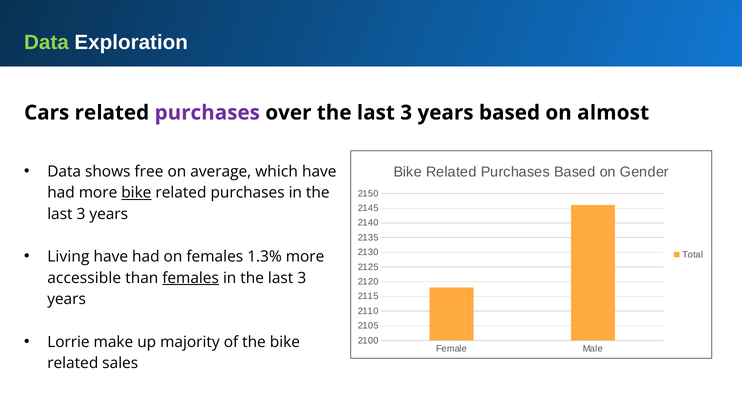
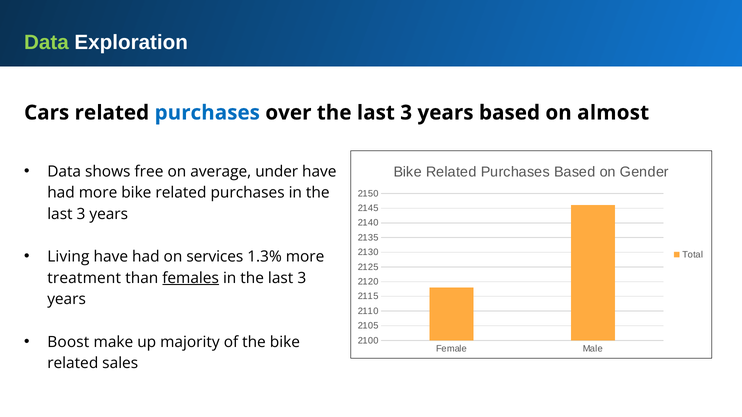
purchases colour: purple -> blue (207, 113)
which: which -> under (277, 172)
bike underline: present -> none (136, 193)
on females: females -> services (215, 257)
accessible: accessible -> treatment (84, 278)
Lorrie: Lorrie -> Boost (68, 342)
